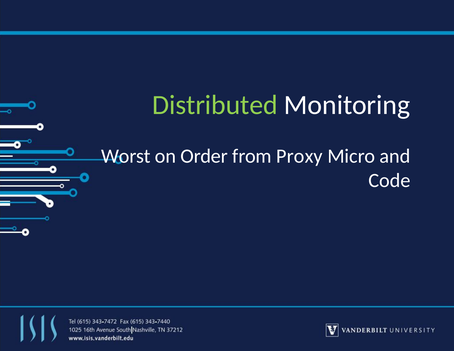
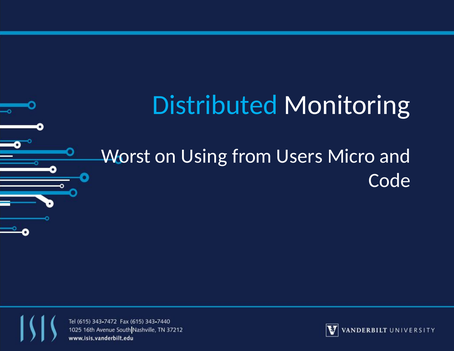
Distributed colour: light green -> light blue (215, 105)
Order: Order -> Using (204, 156)
Proxy: Proxy -> Users (299, 156)
